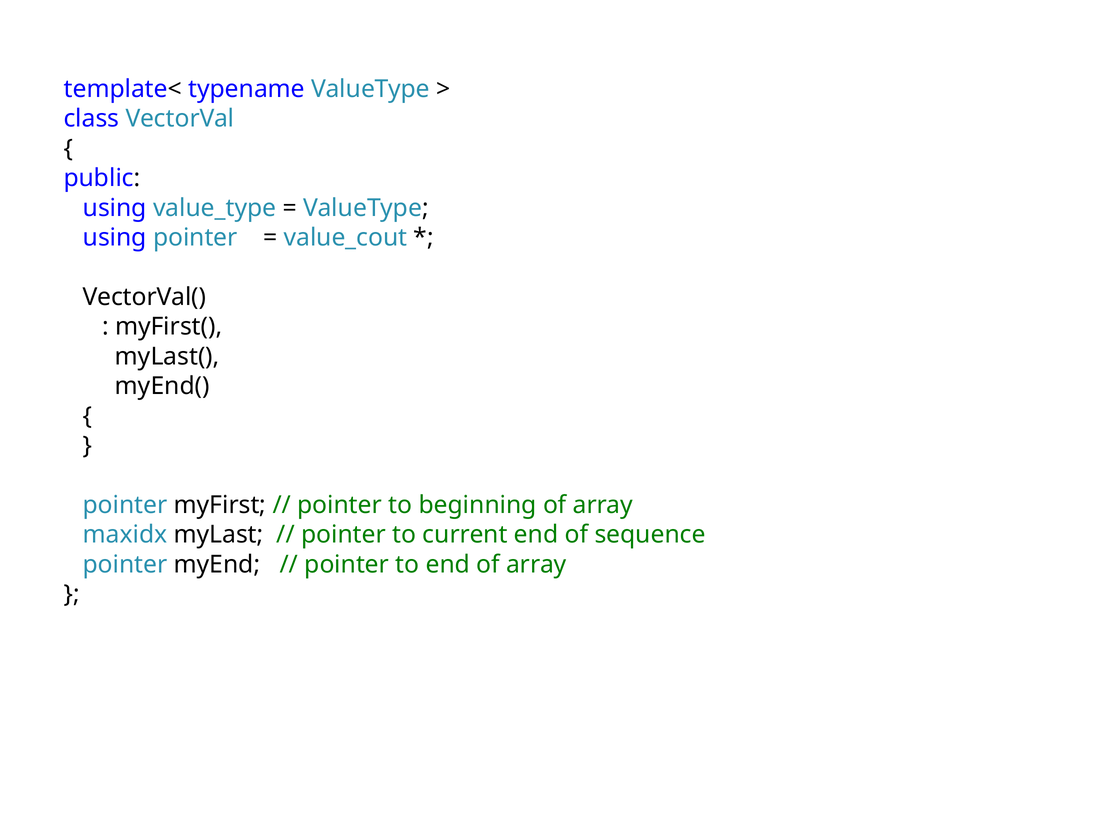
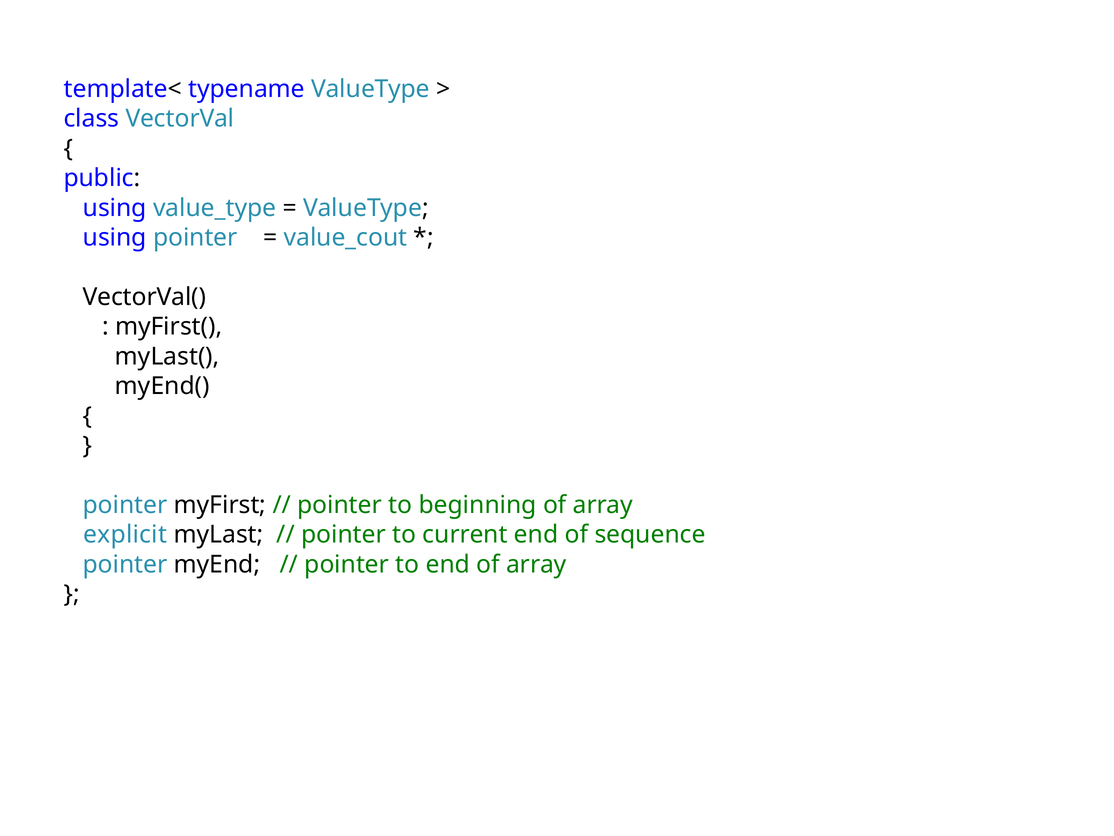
maxidx: maxidx -> explicit (125, 534)
